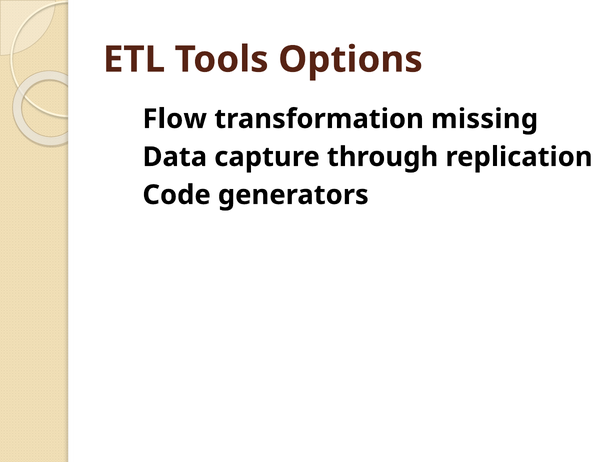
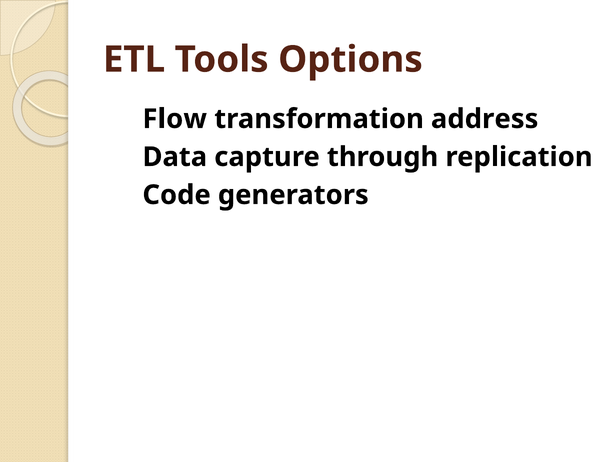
missing: missing -> address (485, 119)
